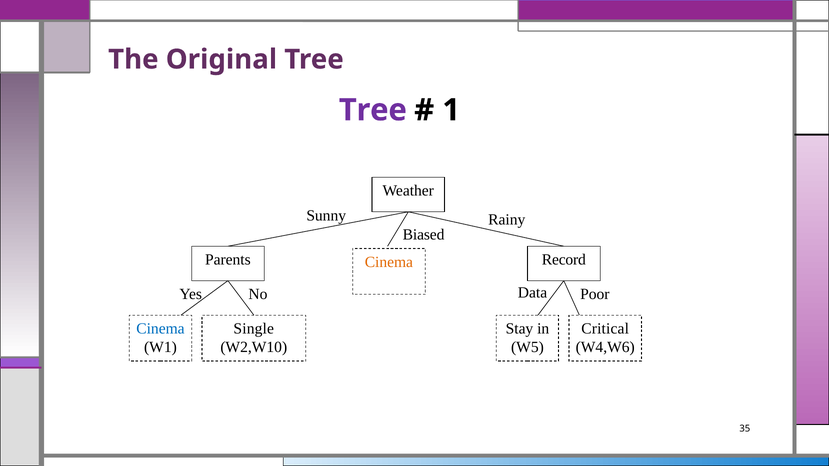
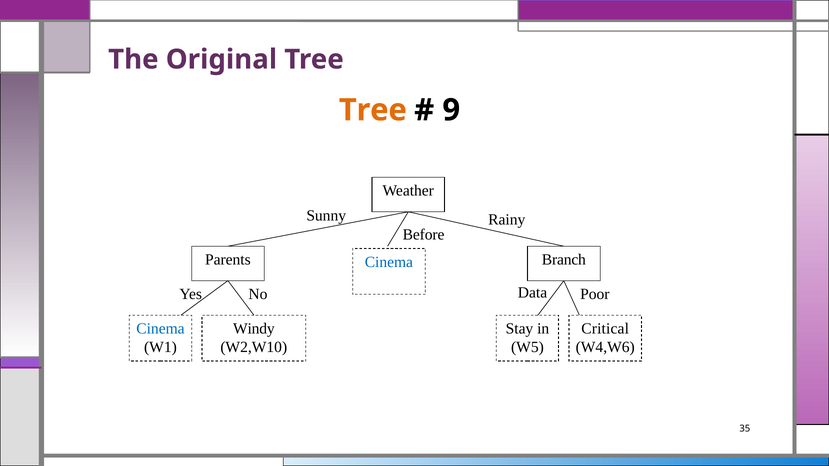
Tree colour: purple -> orange (373, 110)
1: 1 -> 9 (451, 110)
Biased: Biased -> Before (424, 235)
Record: Record -> Branch (564, 260)
Cinema colour: orange -> blue (389, 262)
Single: Single -> Windy (254, 329)
